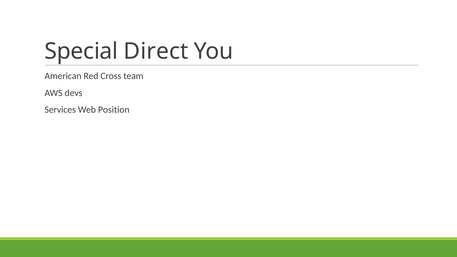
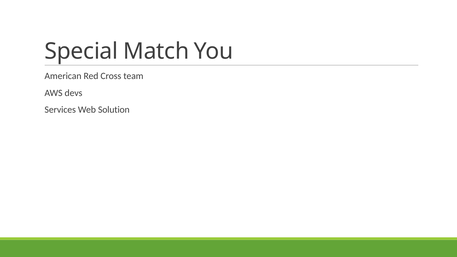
Direct: Direct -> Match (156, 51)
Position: Position -> Solution (114, 110)
